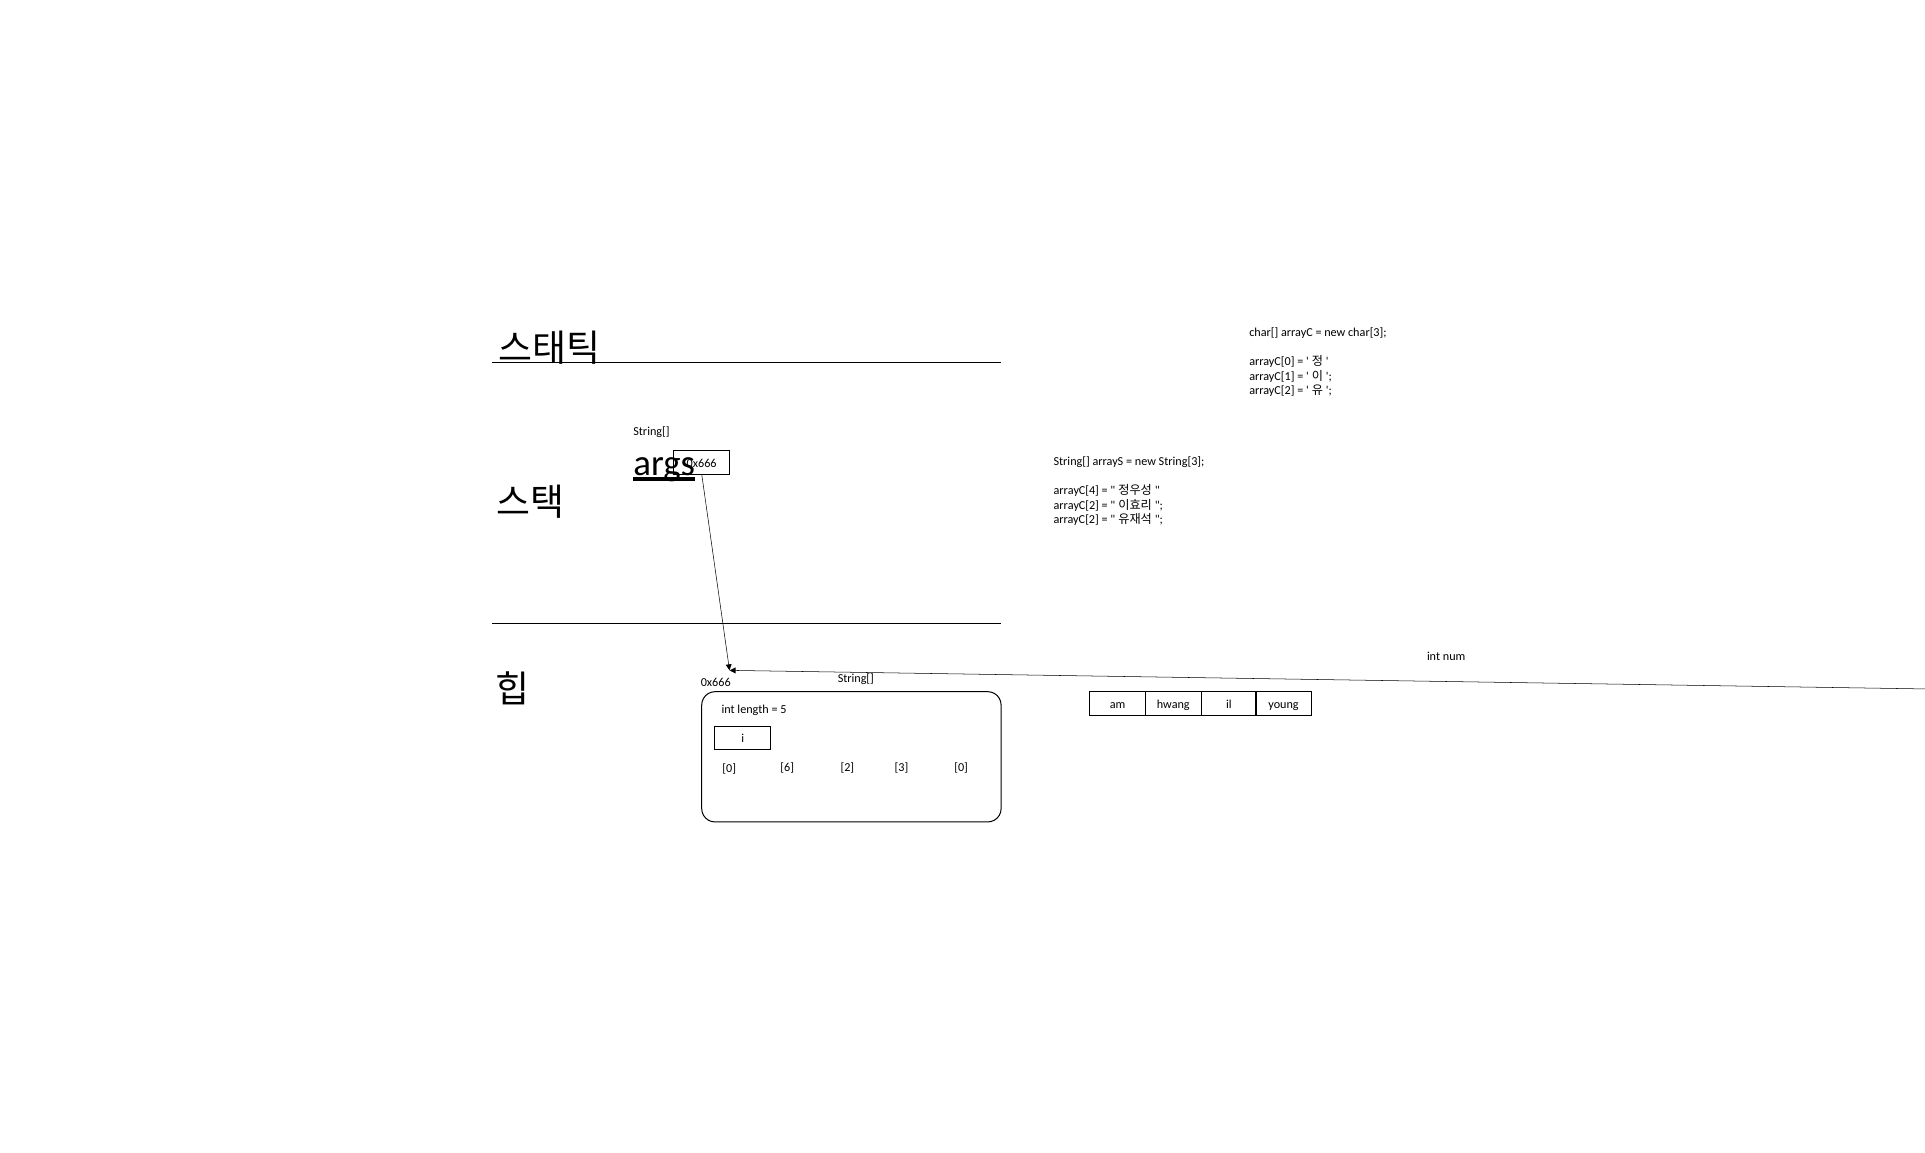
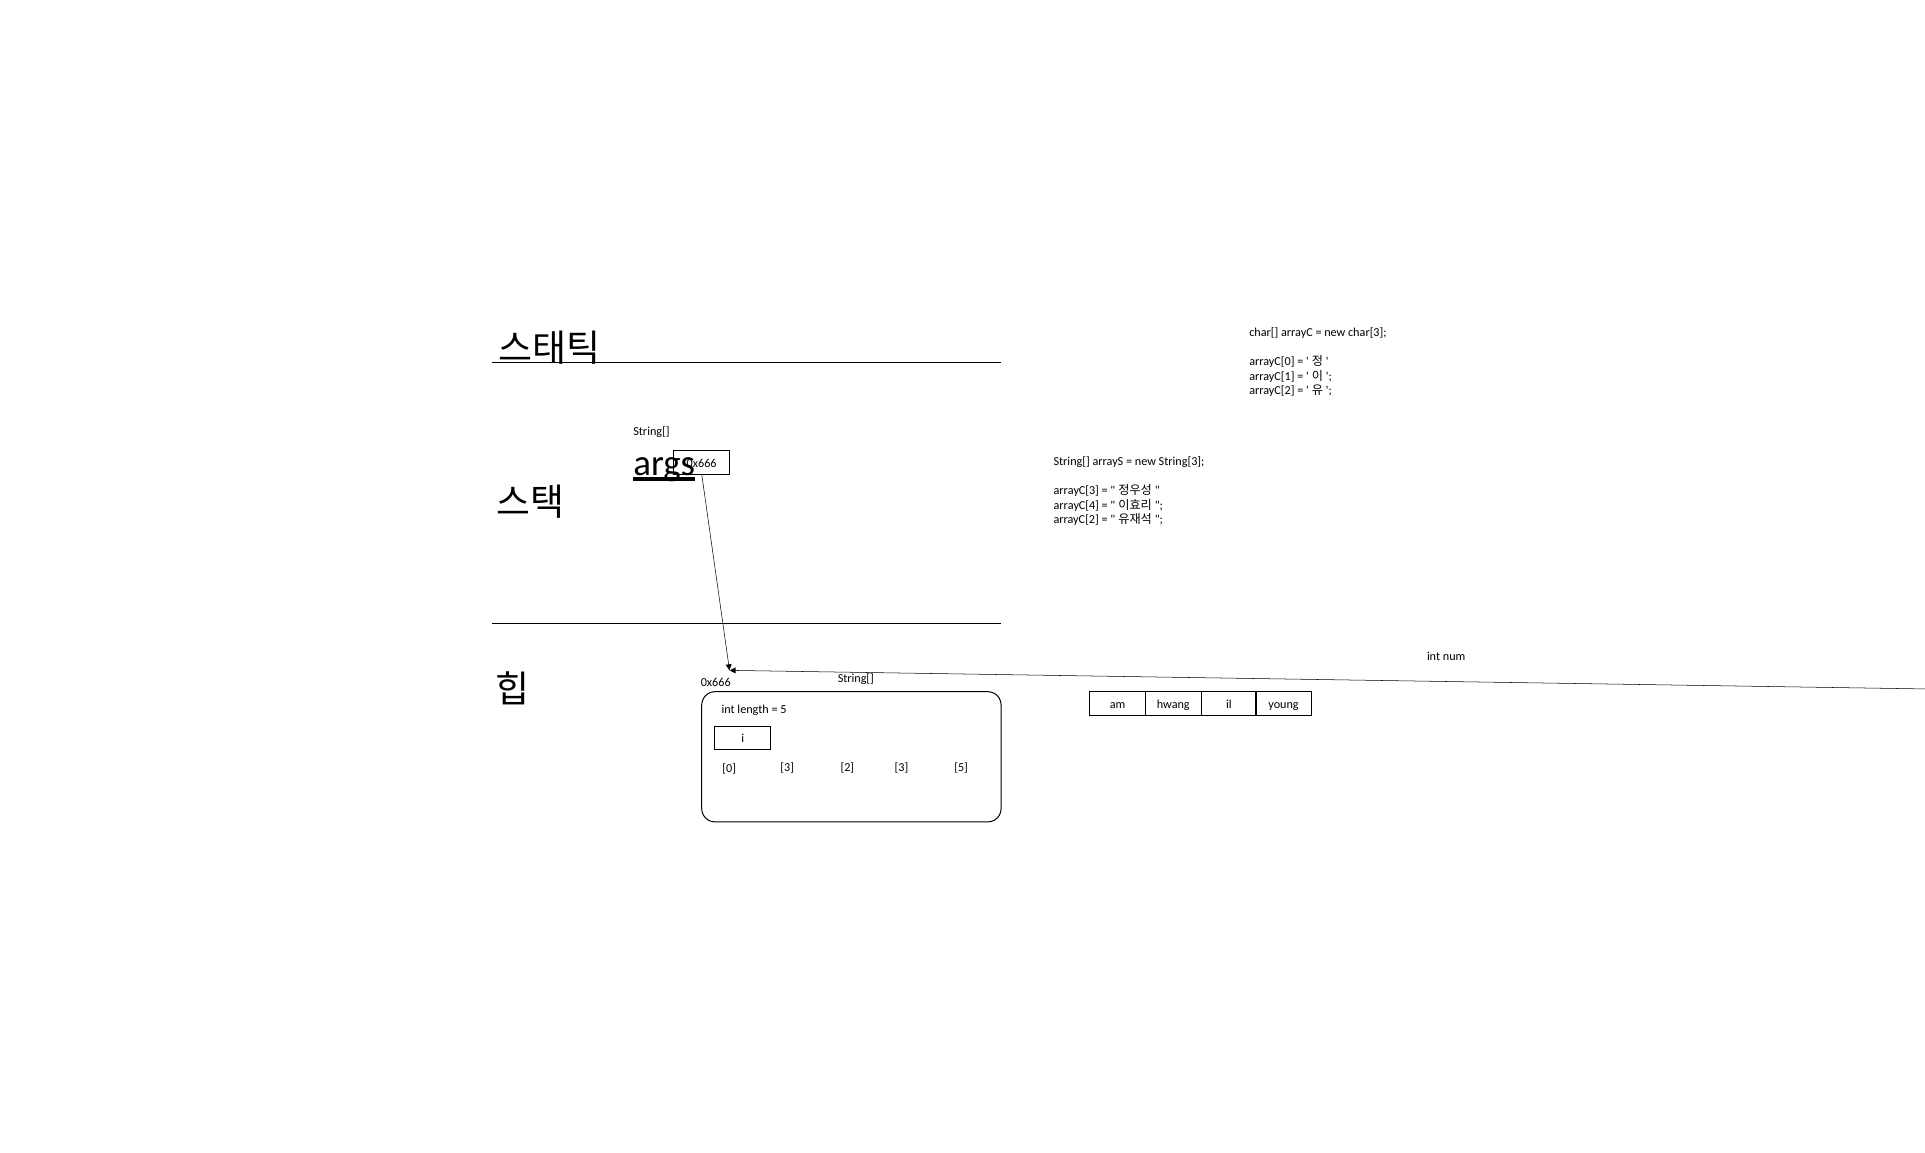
arrayC[4: arrayC[4 -> arrayC[3 (1076, 491)
arrayC[2: arrayC[2 -> arrayC[4 (1076, 505)
3 0: 0 -> 5 (961, 768)
0 6: 6 -> 3 (787, 768)
